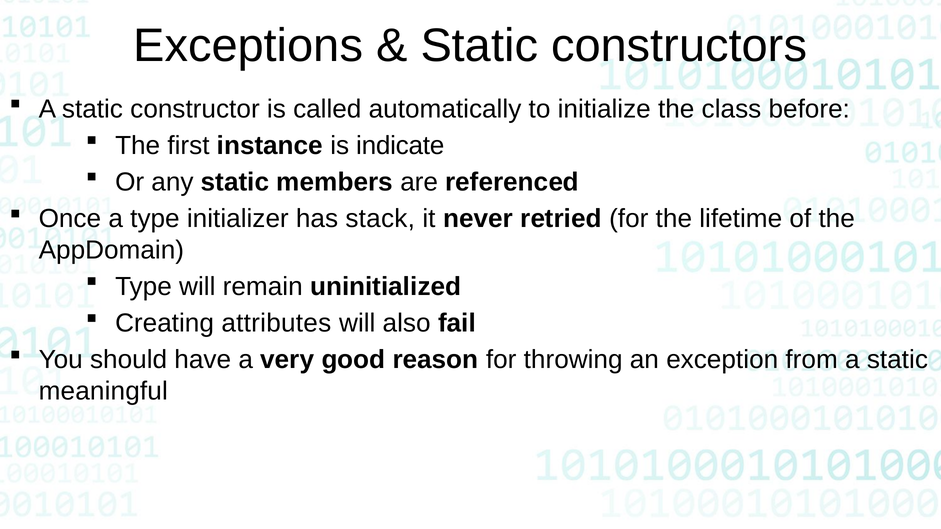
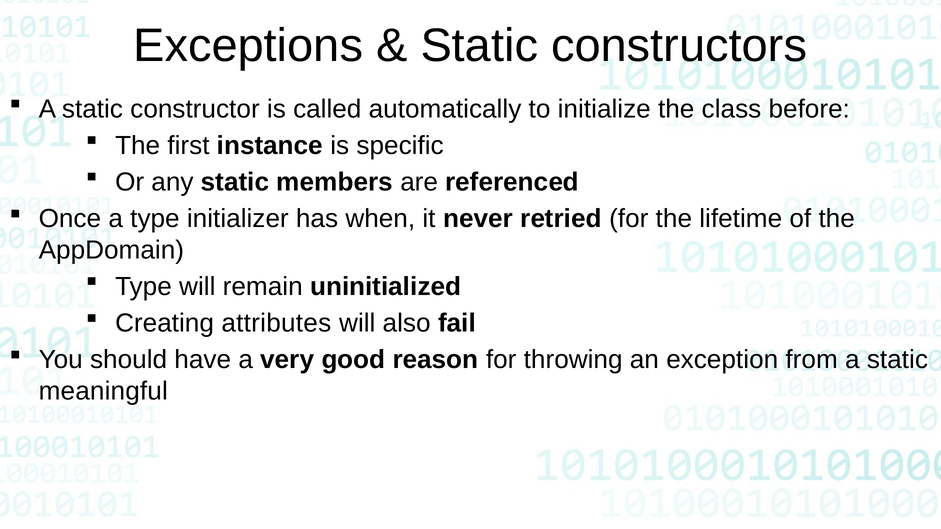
indicate: indicate -> specific (400, 146)
stack: stack -> when (380, 219)
